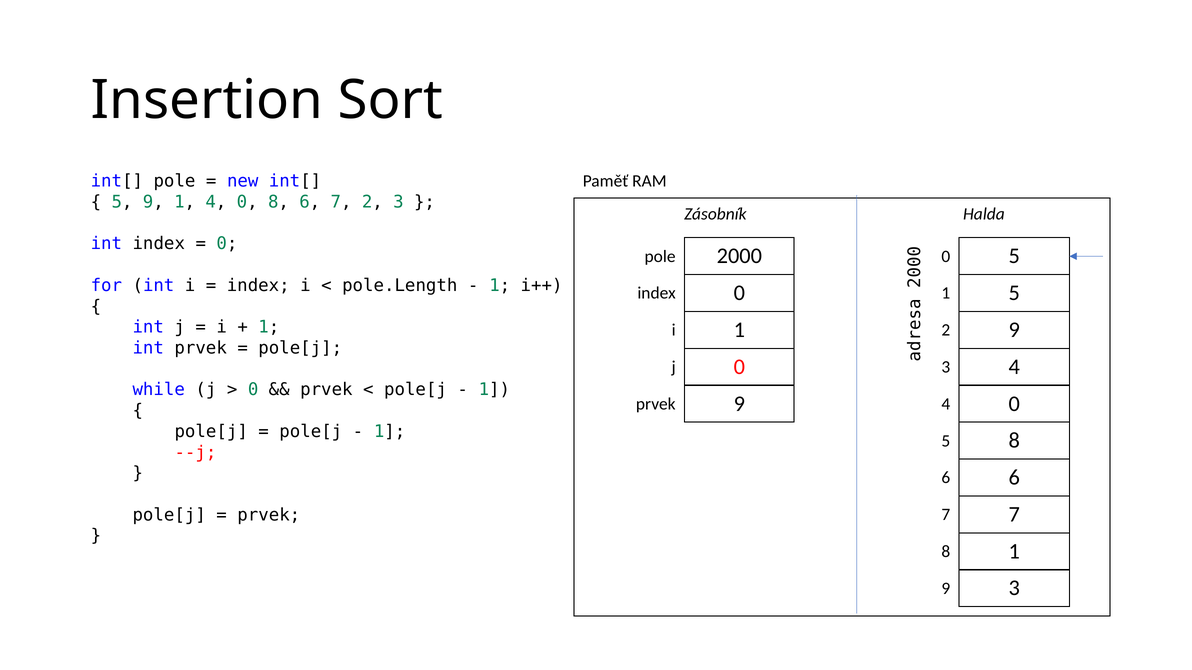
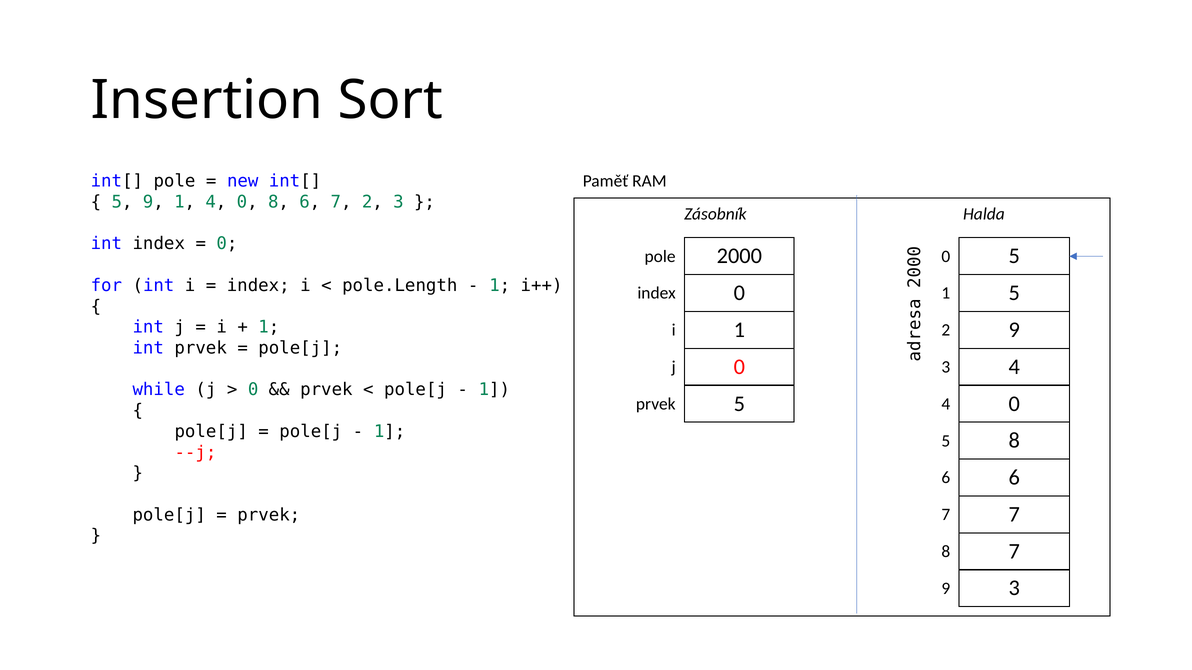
prvek 9: 9 -> 5 (739, 404)
8 1: 1 -> 7 (1014, 552)
